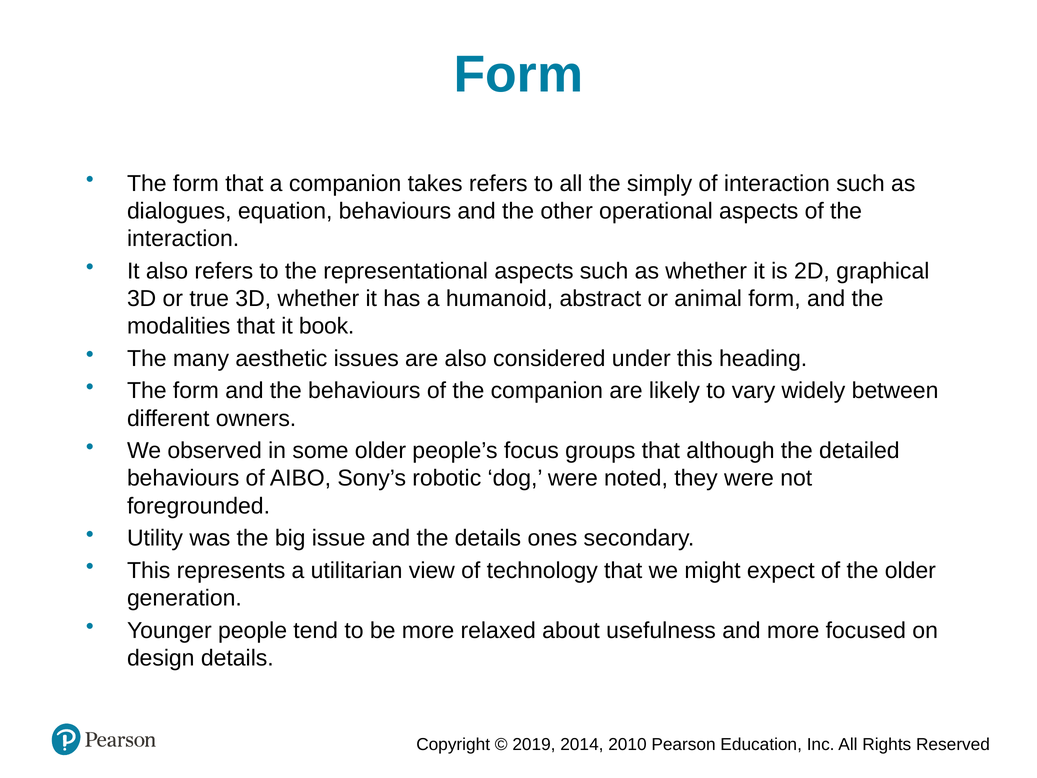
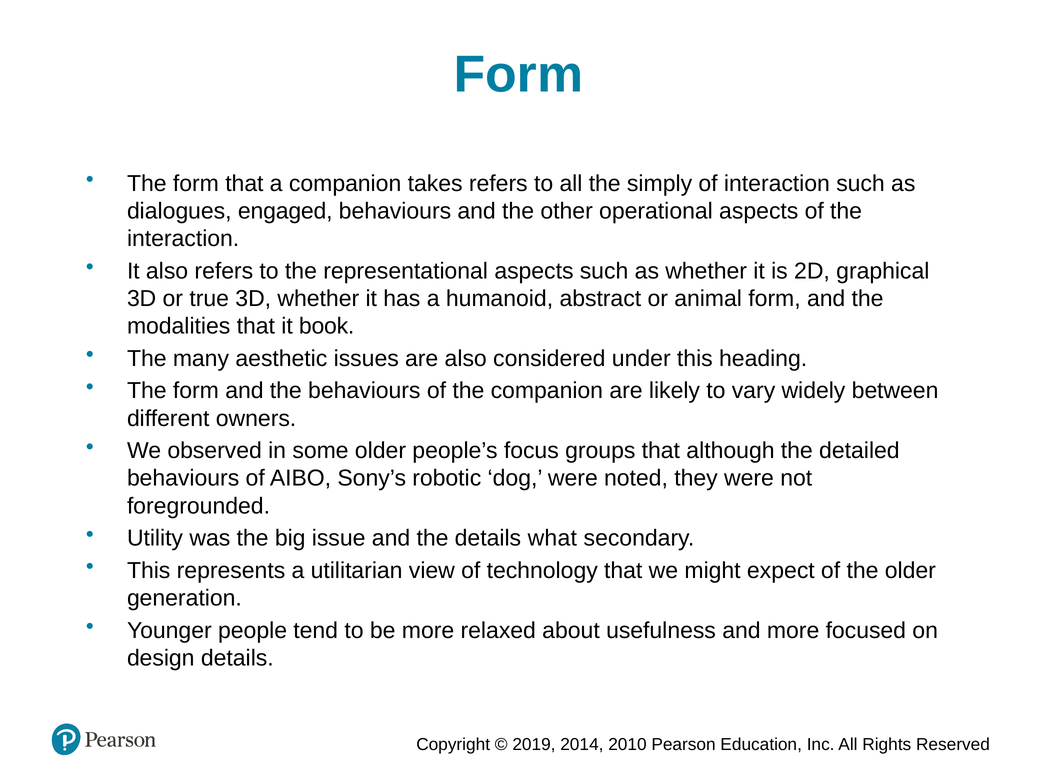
equation: equation -> engaged (285, 211)
ones: ones -> what (552, 538)
